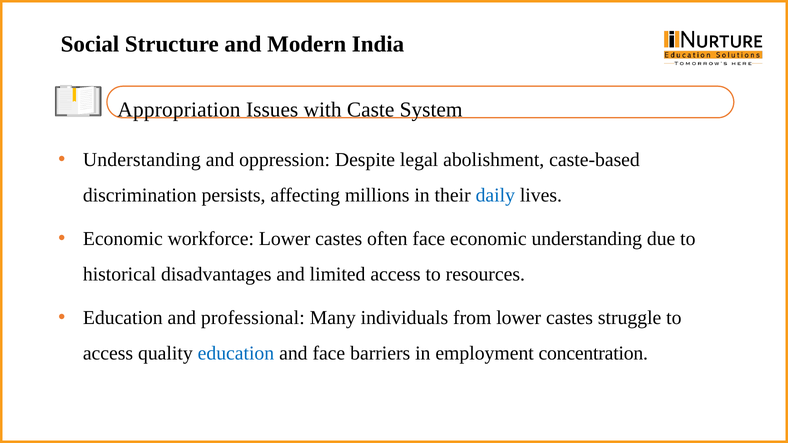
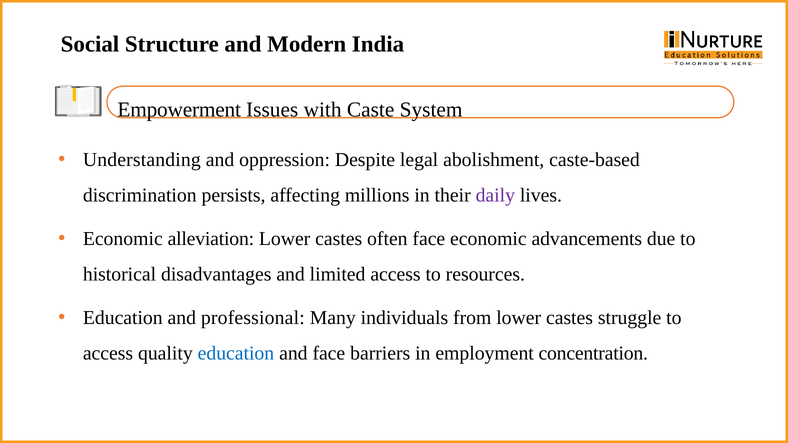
Appropriation: Appropriation -> Empowerment (179, 110)
daily colour: blue -> purple (495, 195)
workforce: workforce -> alleviation (211, 239)
economic understanding: understanding -> advancements (587, 239)
